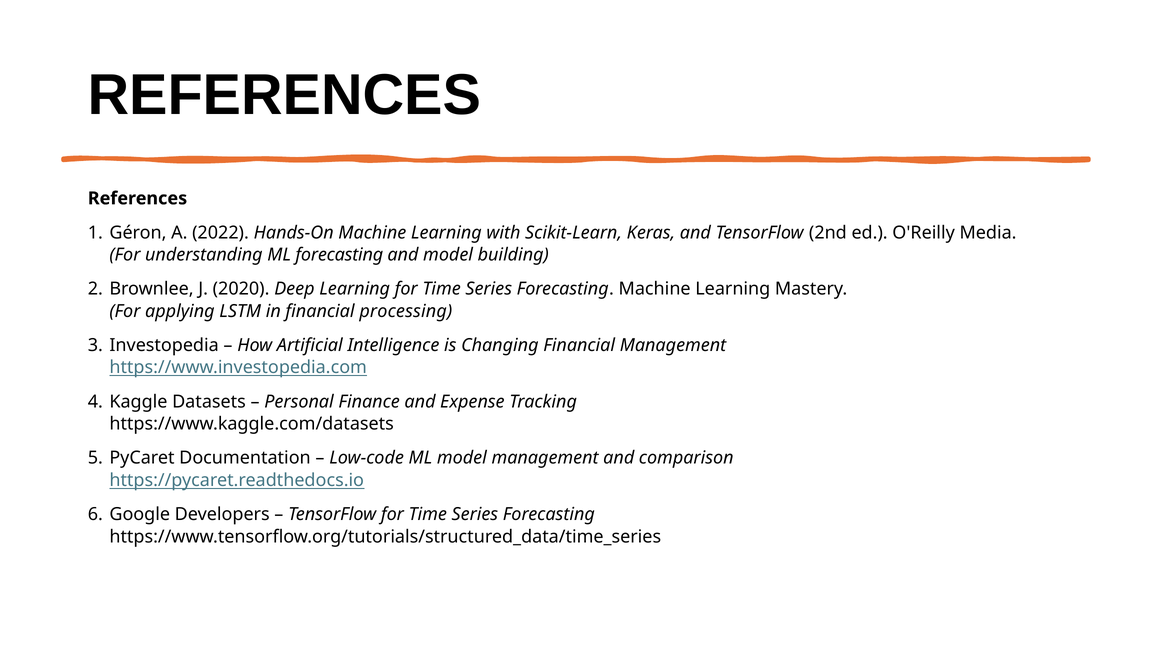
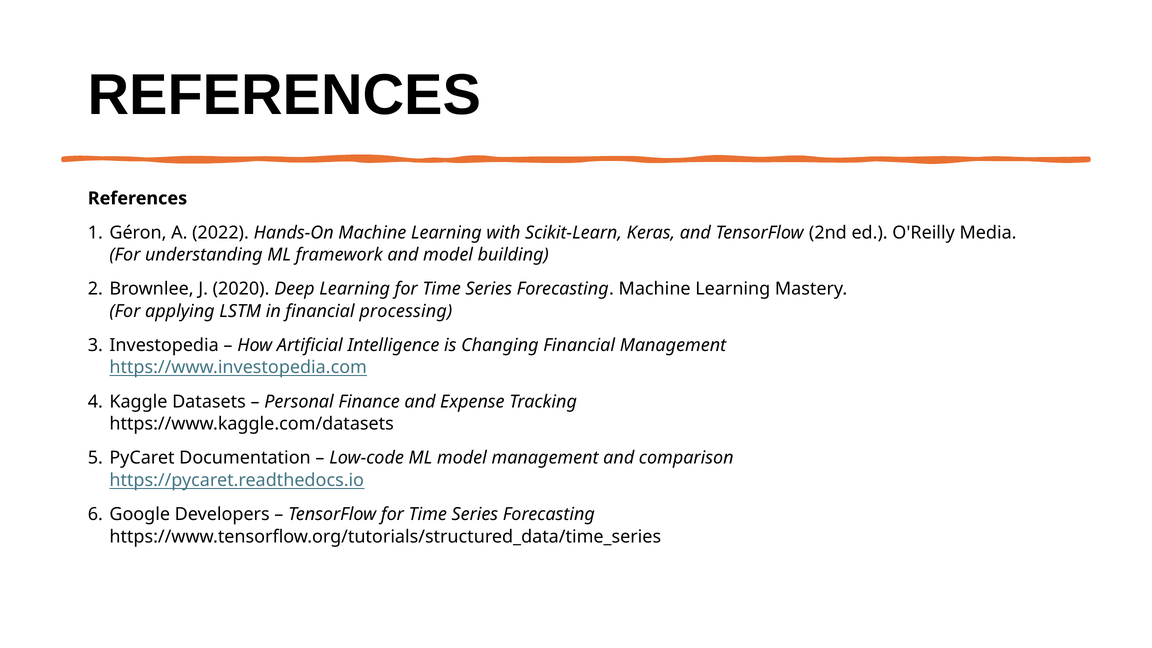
ML forecasting: forecasting -> framework (339, 255)
